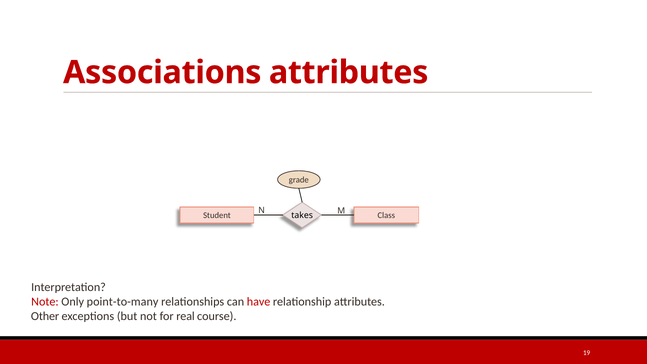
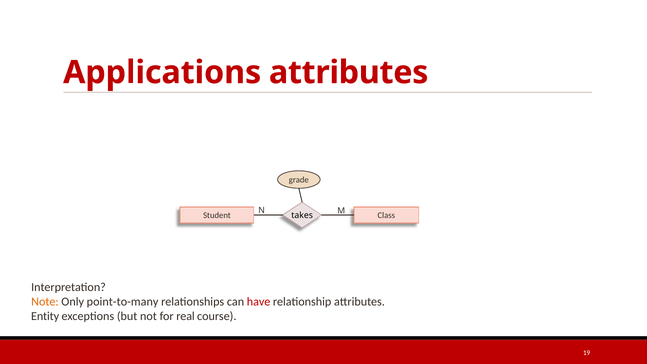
Associations: Associations -> Applications (162, 72)
Note colour: red -> orange (45, 302)
Other: Other -> Entity (45, 316)
